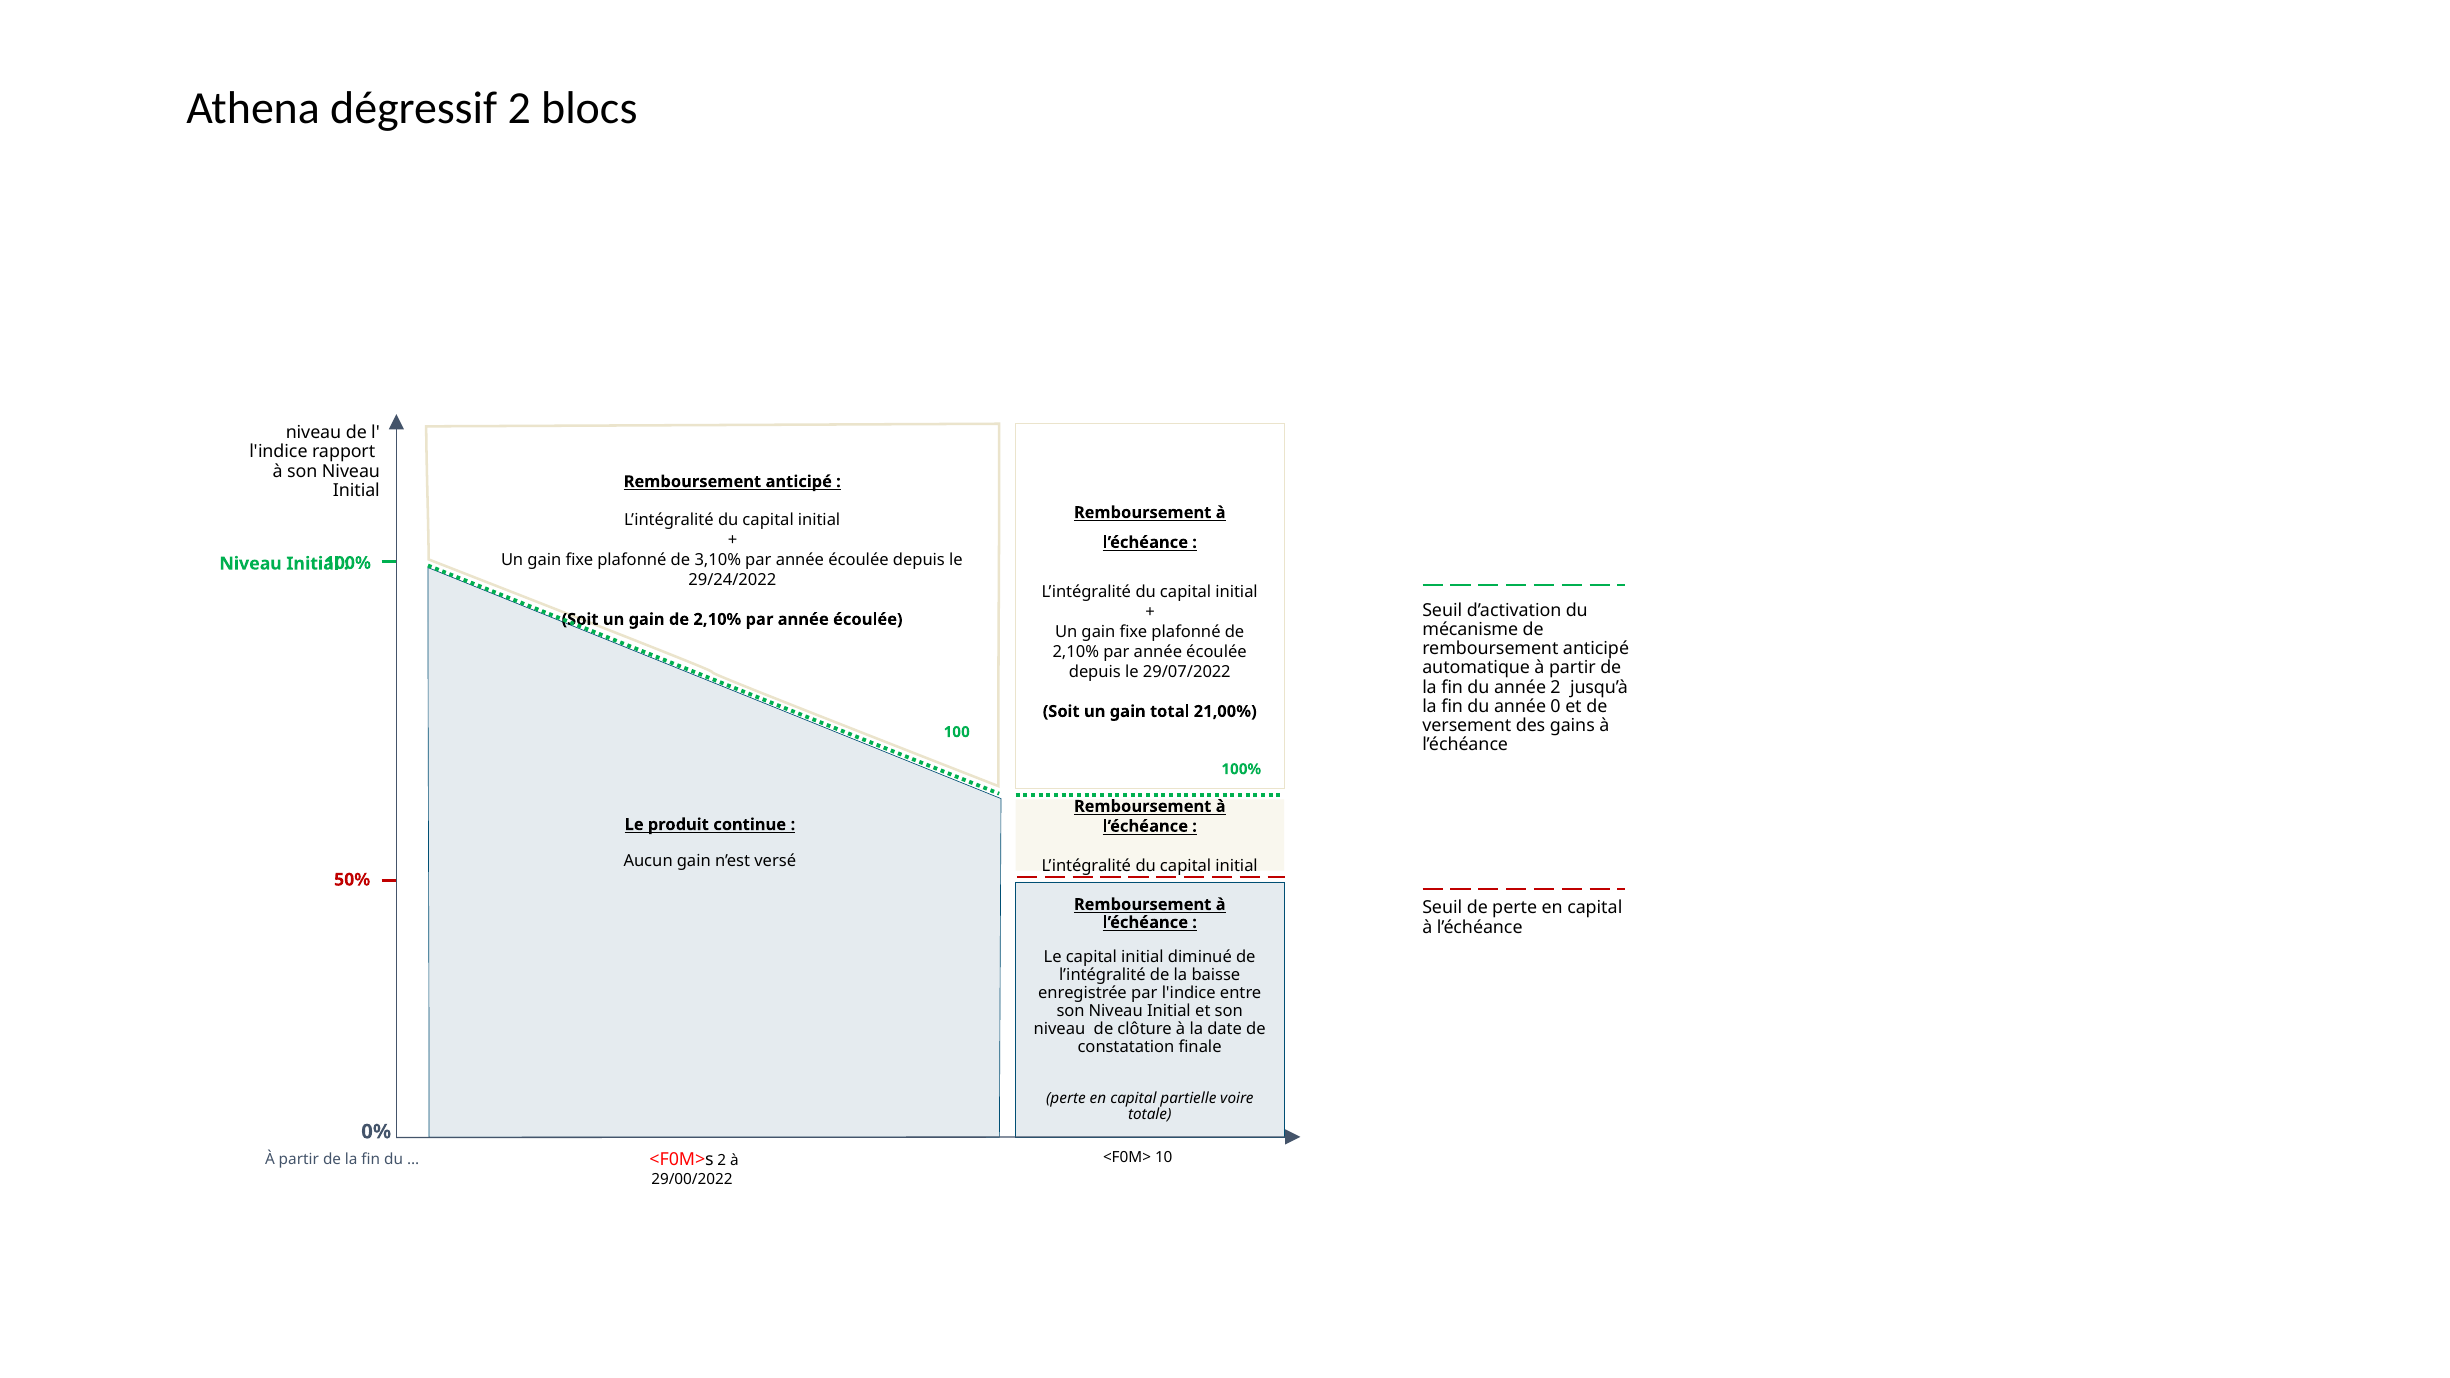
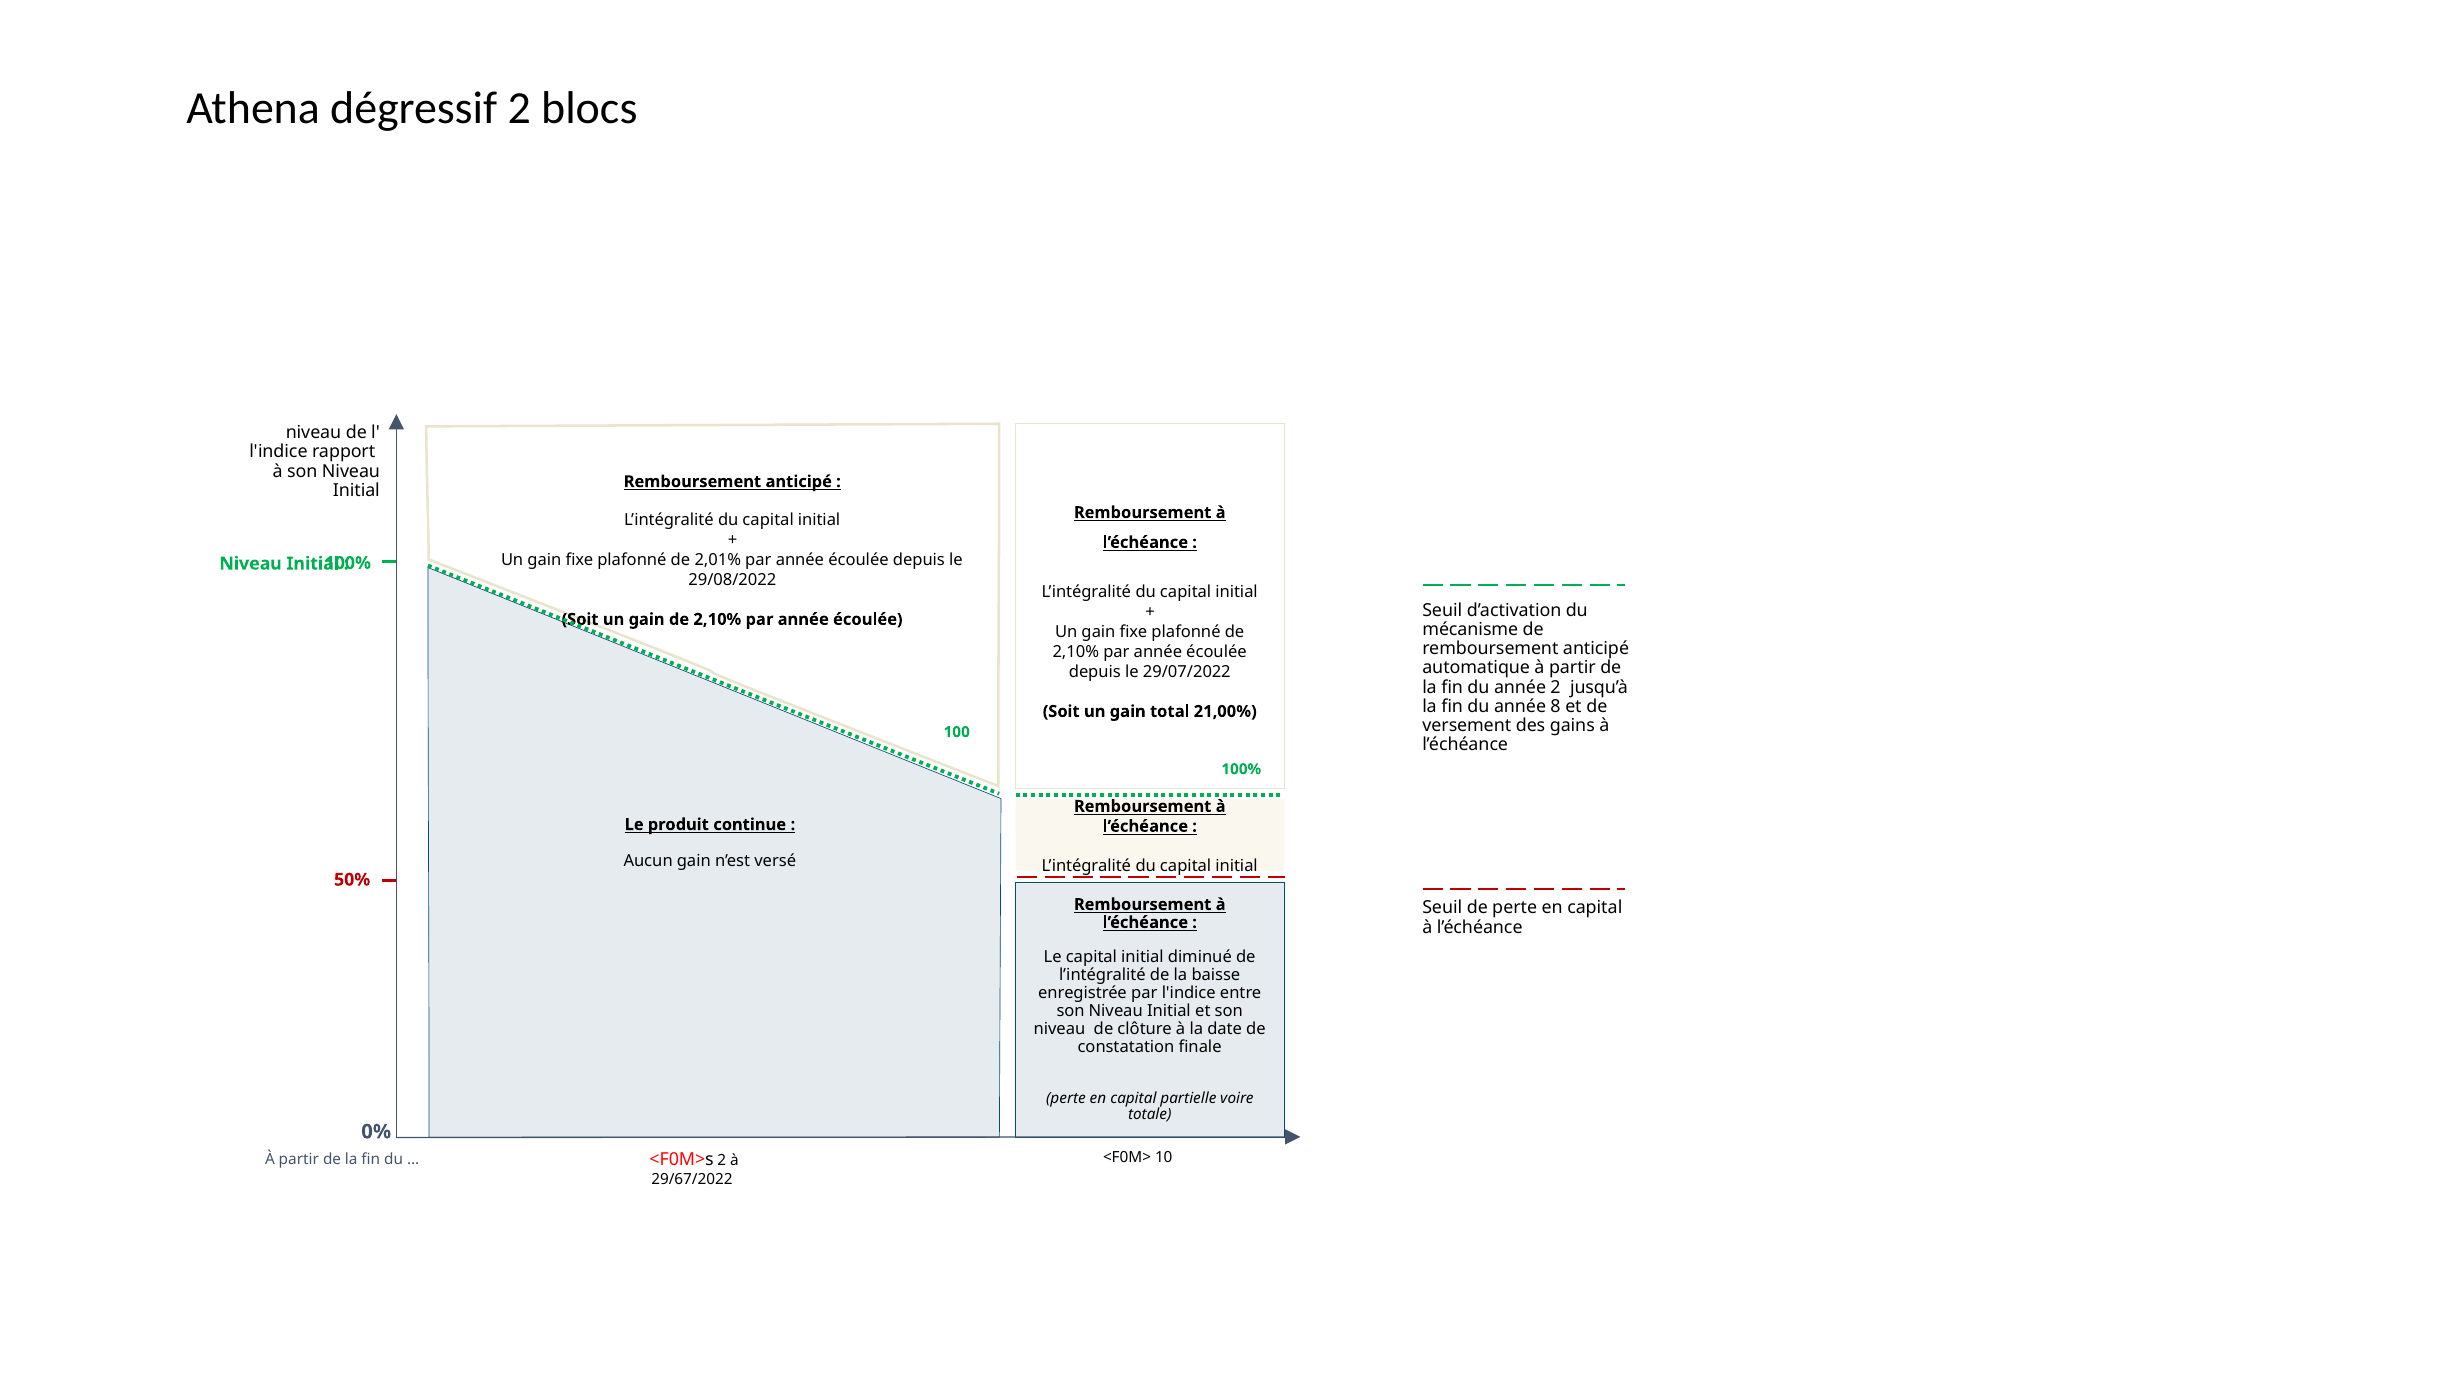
3,10%: 3,10% -> 2,01% (718, 560)
29/24/2022: 29/24/2022 -> 29/08/2022 (732, 580)
0: 0 -> 8 (1556, 707)
29/00/2022: 29/00/2022 -> 29/67/2022 (692, 1179)
